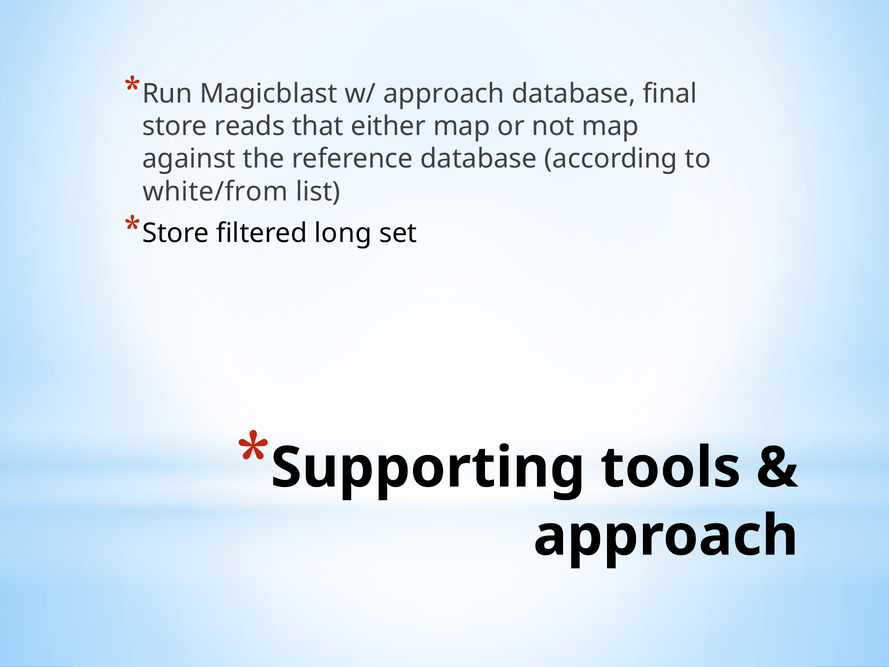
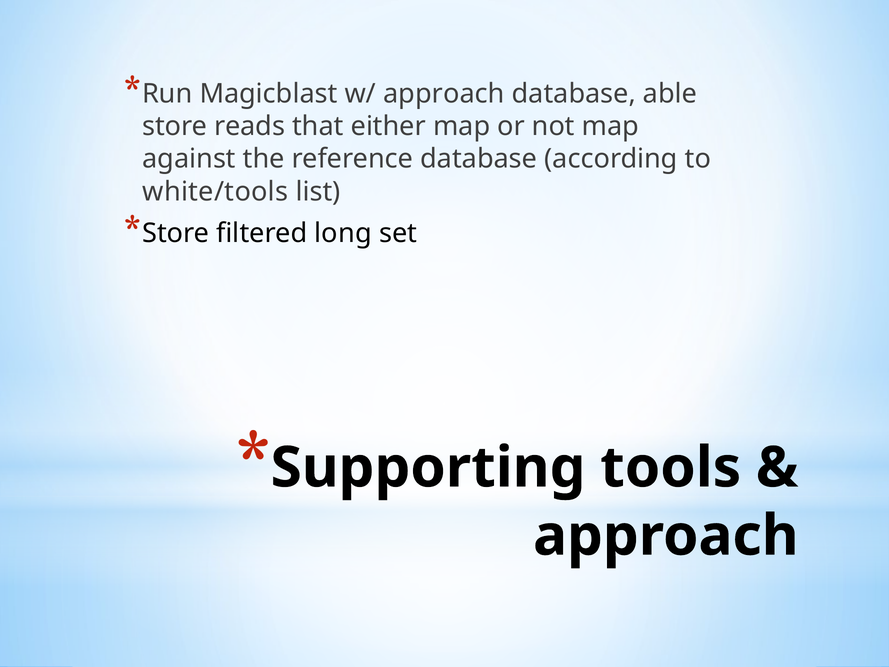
final: final -> able (670, 94)
white/from: white/from -> white/tools (215, 192)
